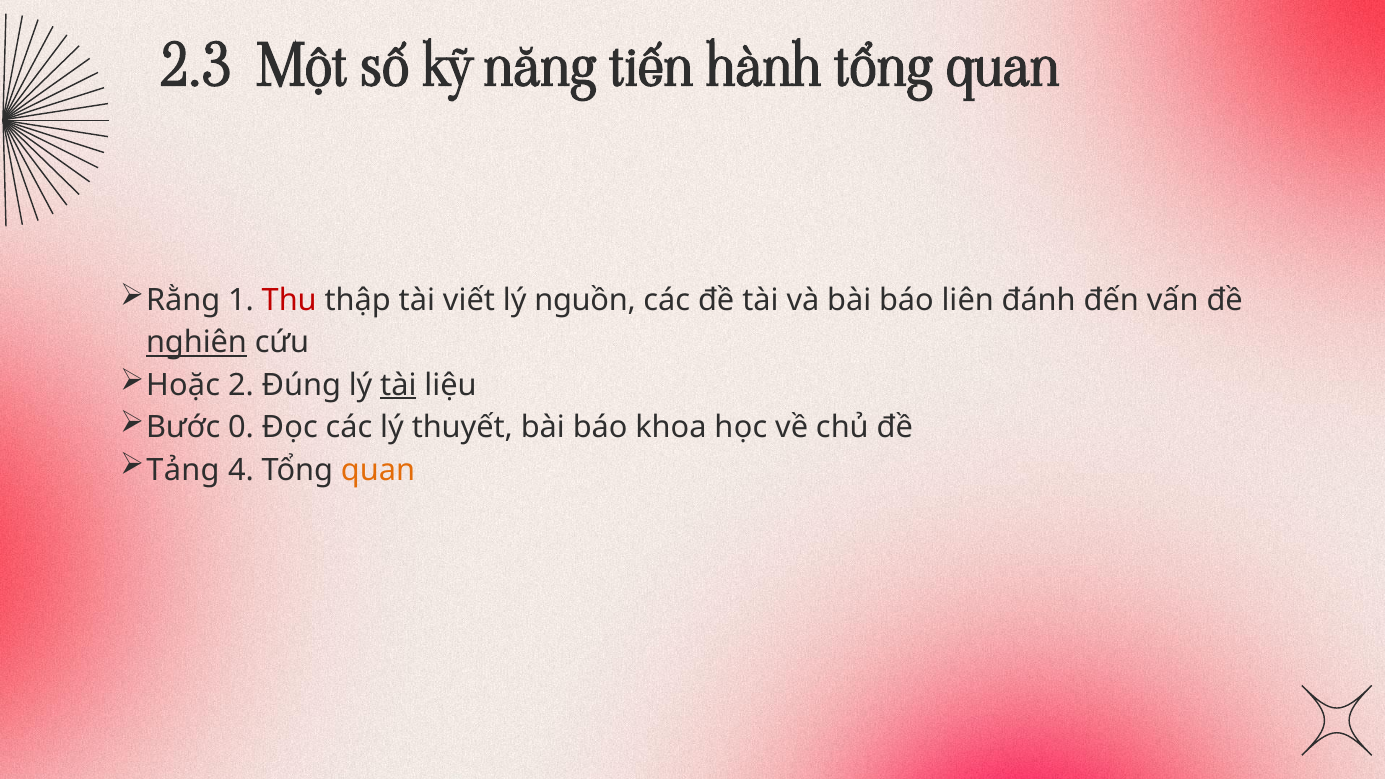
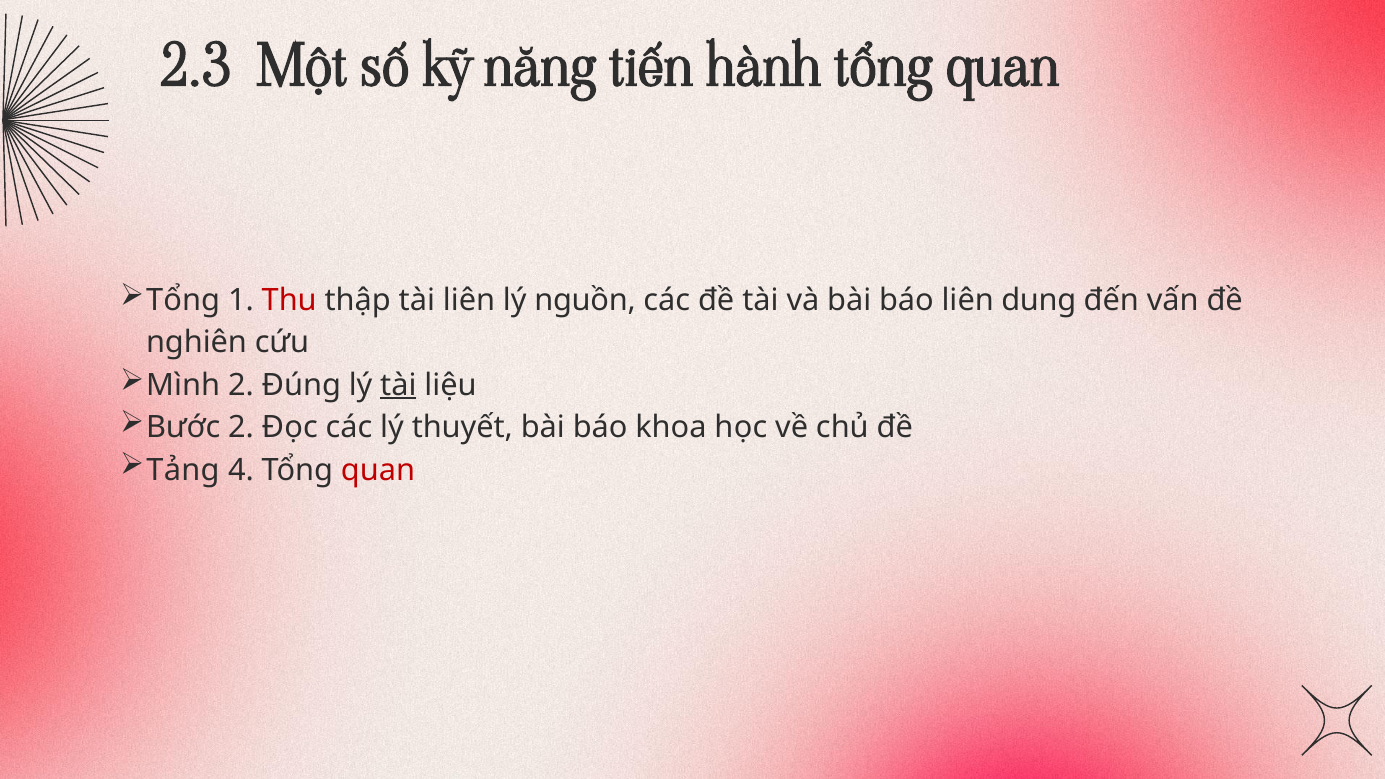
Rằng: Rằng -> Tổng (183, 300)
tài viết: viết -> liên (469, 300)
đánh: đánh -> dung (1039, 300)
nghiên underline: present -> none (196, 343)
Hoặc: Hoặc -> Mình (183, 385)
Bước 0: 0 -> 2 (241, 427)
quan colour: orange -> red (378, 470)
